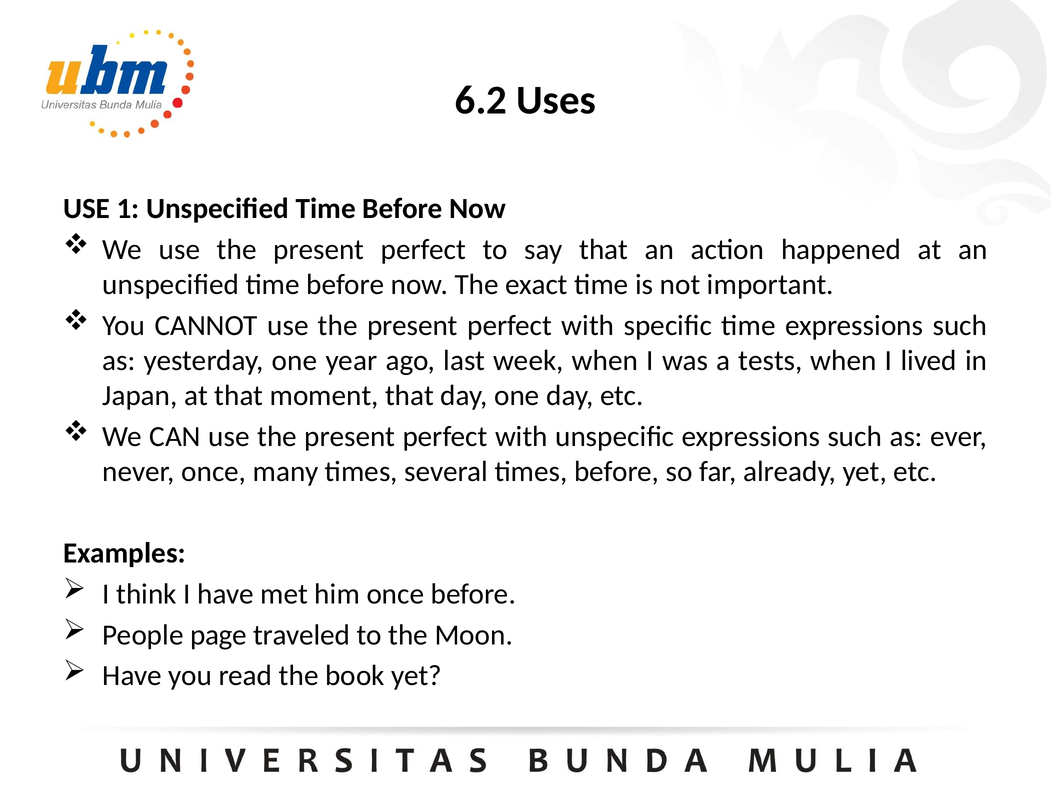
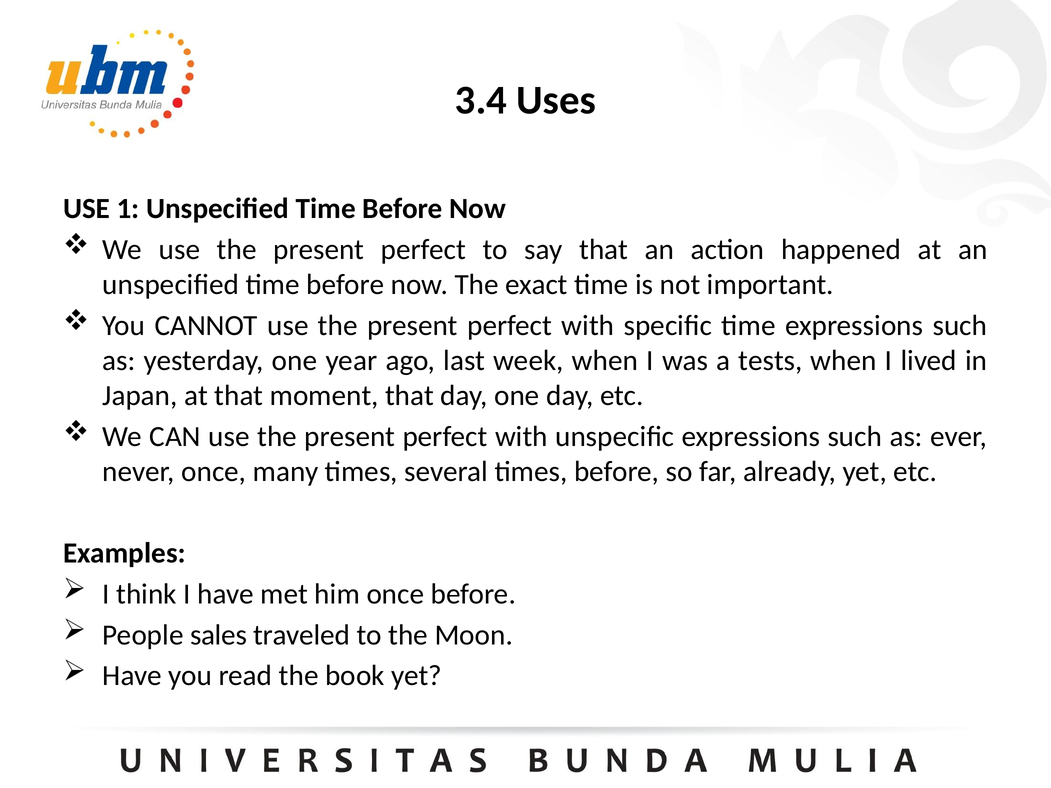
6.2: 6.2 -> 3.4 (481, 100)
page: page -> sales (218, 635)
